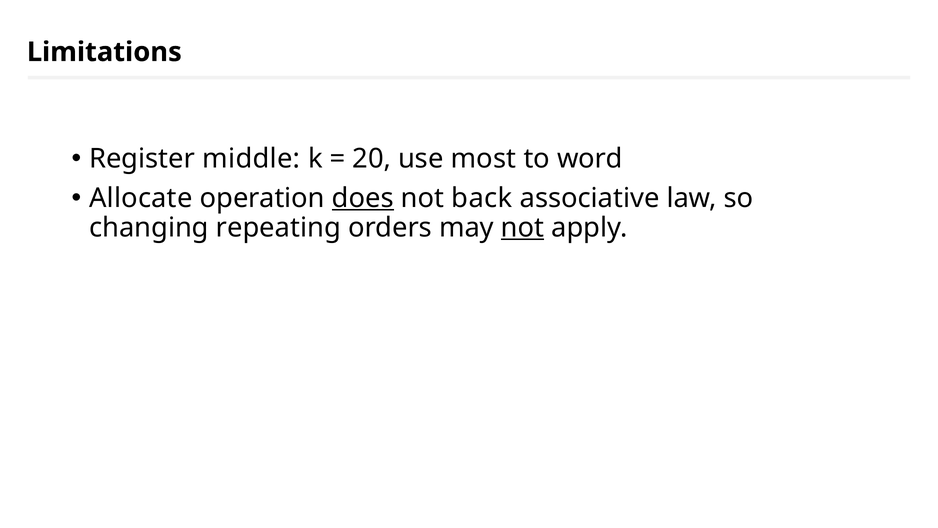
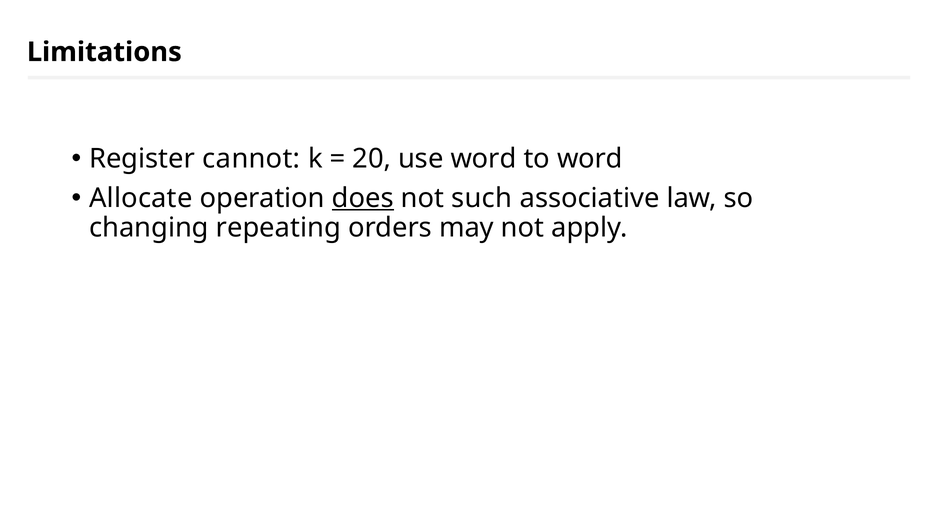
middle: middle -> cannot (251, 159)
use most: most -> word (484, 159)
back: back -> such (482, 198)
not underline: present -> none (523, 227)
